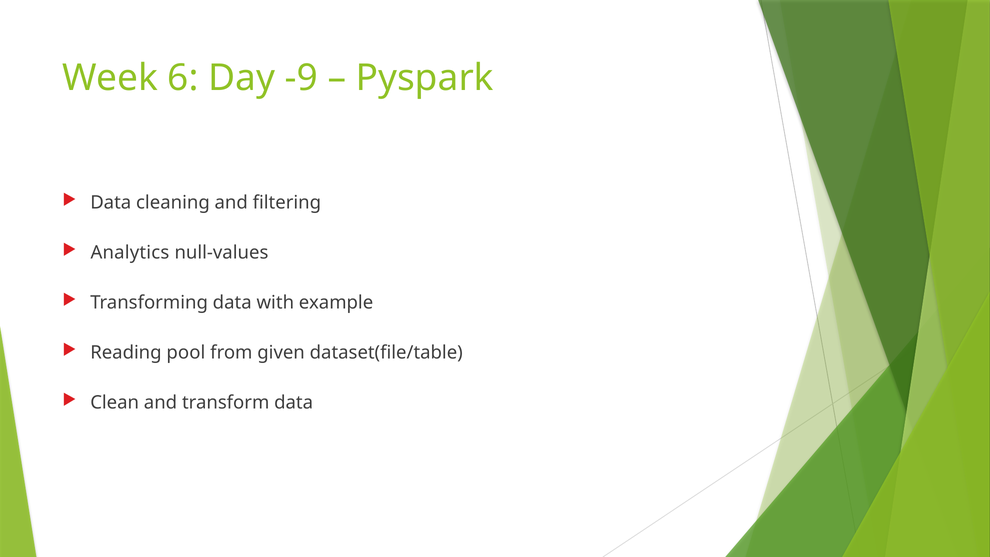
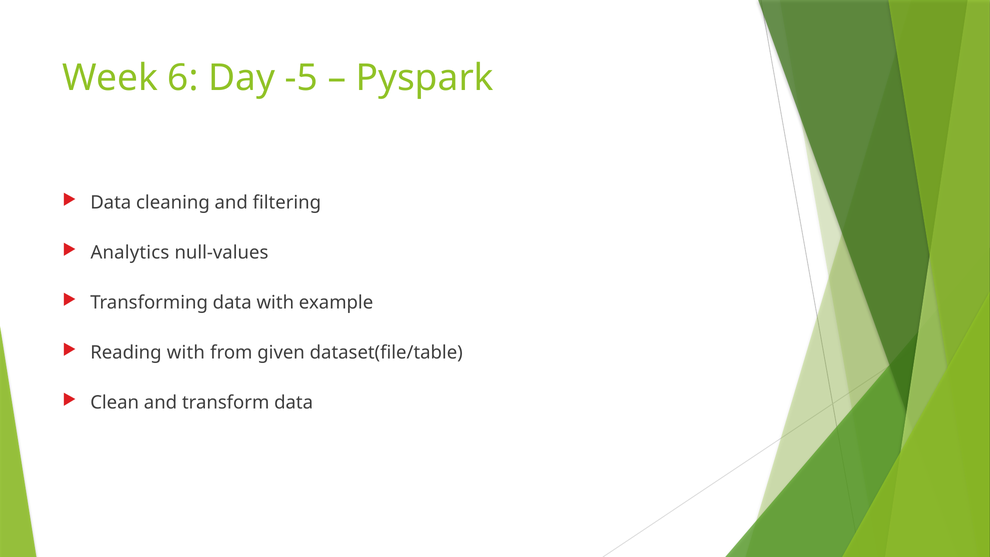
-9: -9 -> -5 (301, 78)
Reading pool: pool -> with (186, 353)
